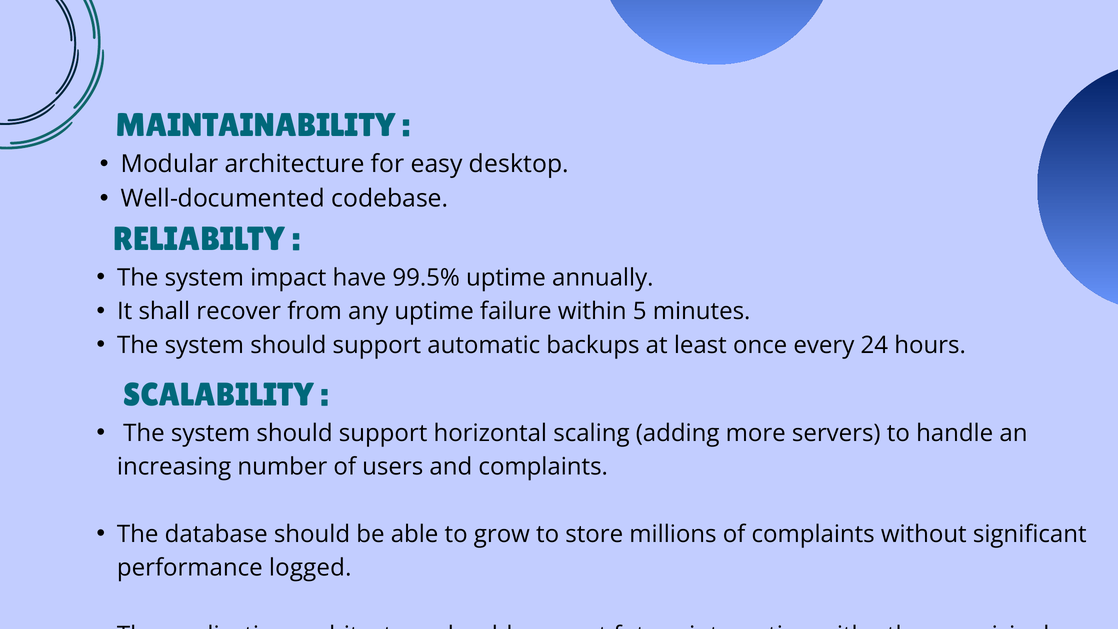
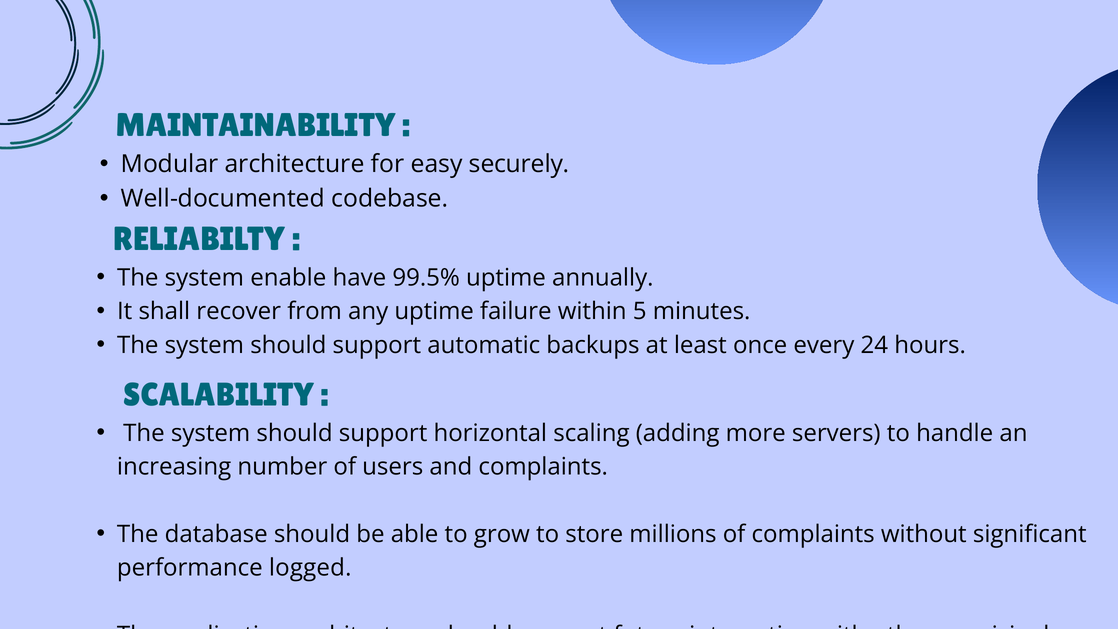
desktop: desktop -> securely (519, 164)
impact: impact -> enable (288, 278)
